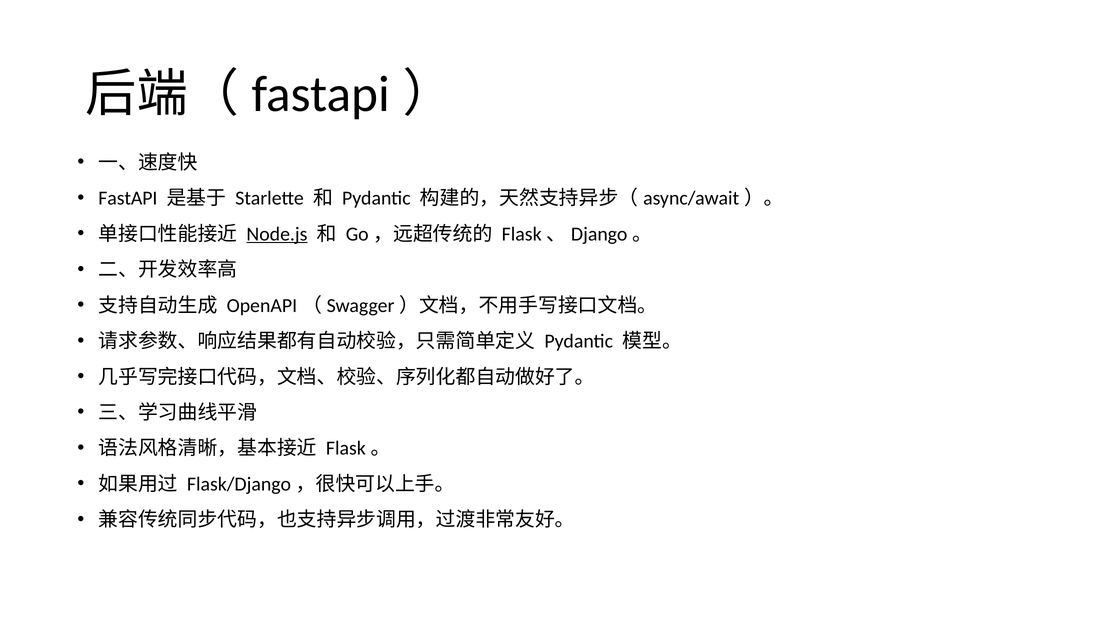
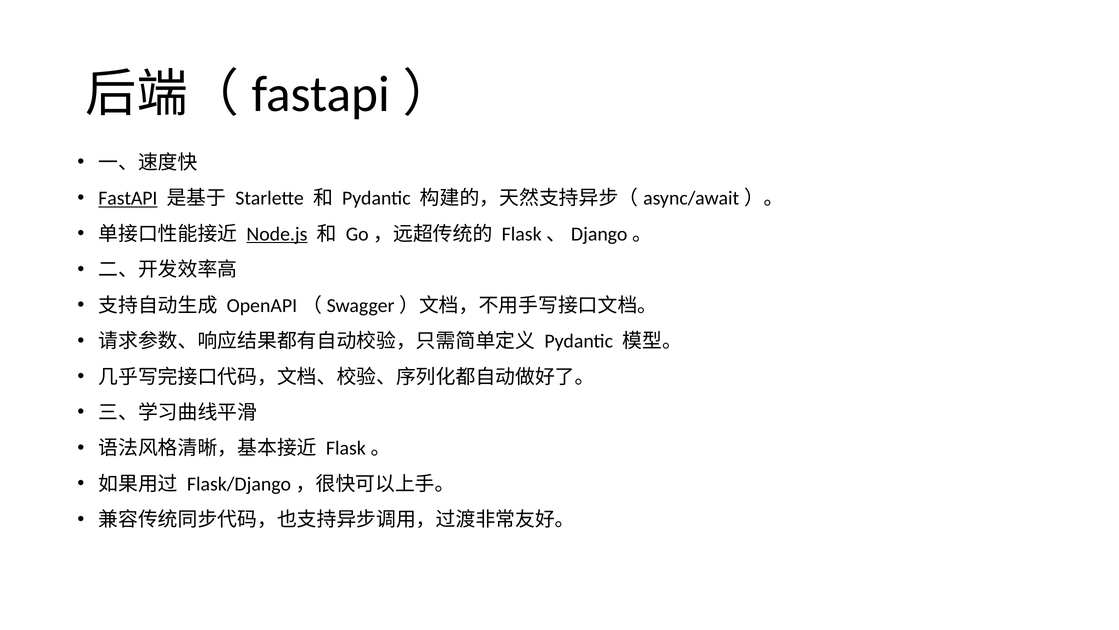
FastAPI underline: none -> present (128, 198)
